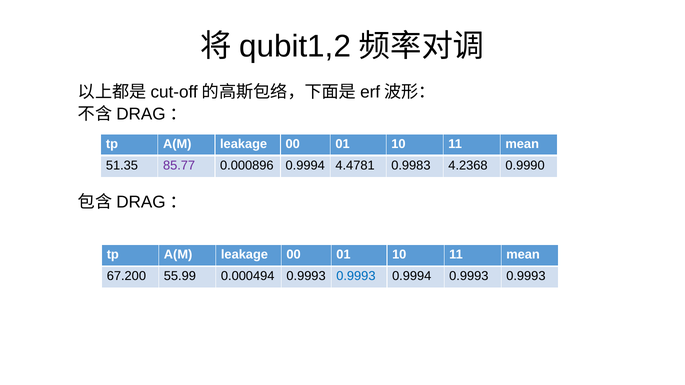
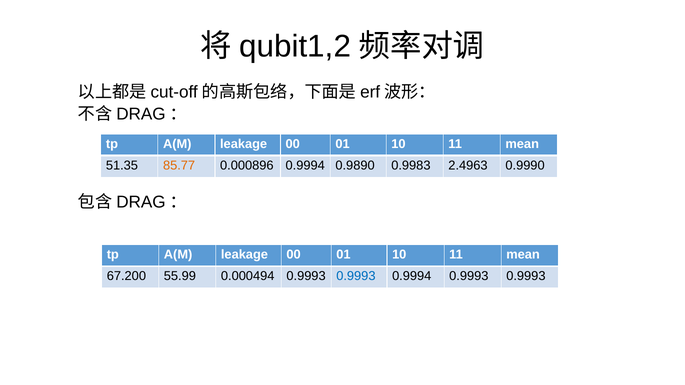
85.77 colour: purple -> orange (179, 166)
4.4781: 4.4781 -> 0.9890 (355, 166)
4.2368: 4.2368 -> 2.4963 (468, 166)
